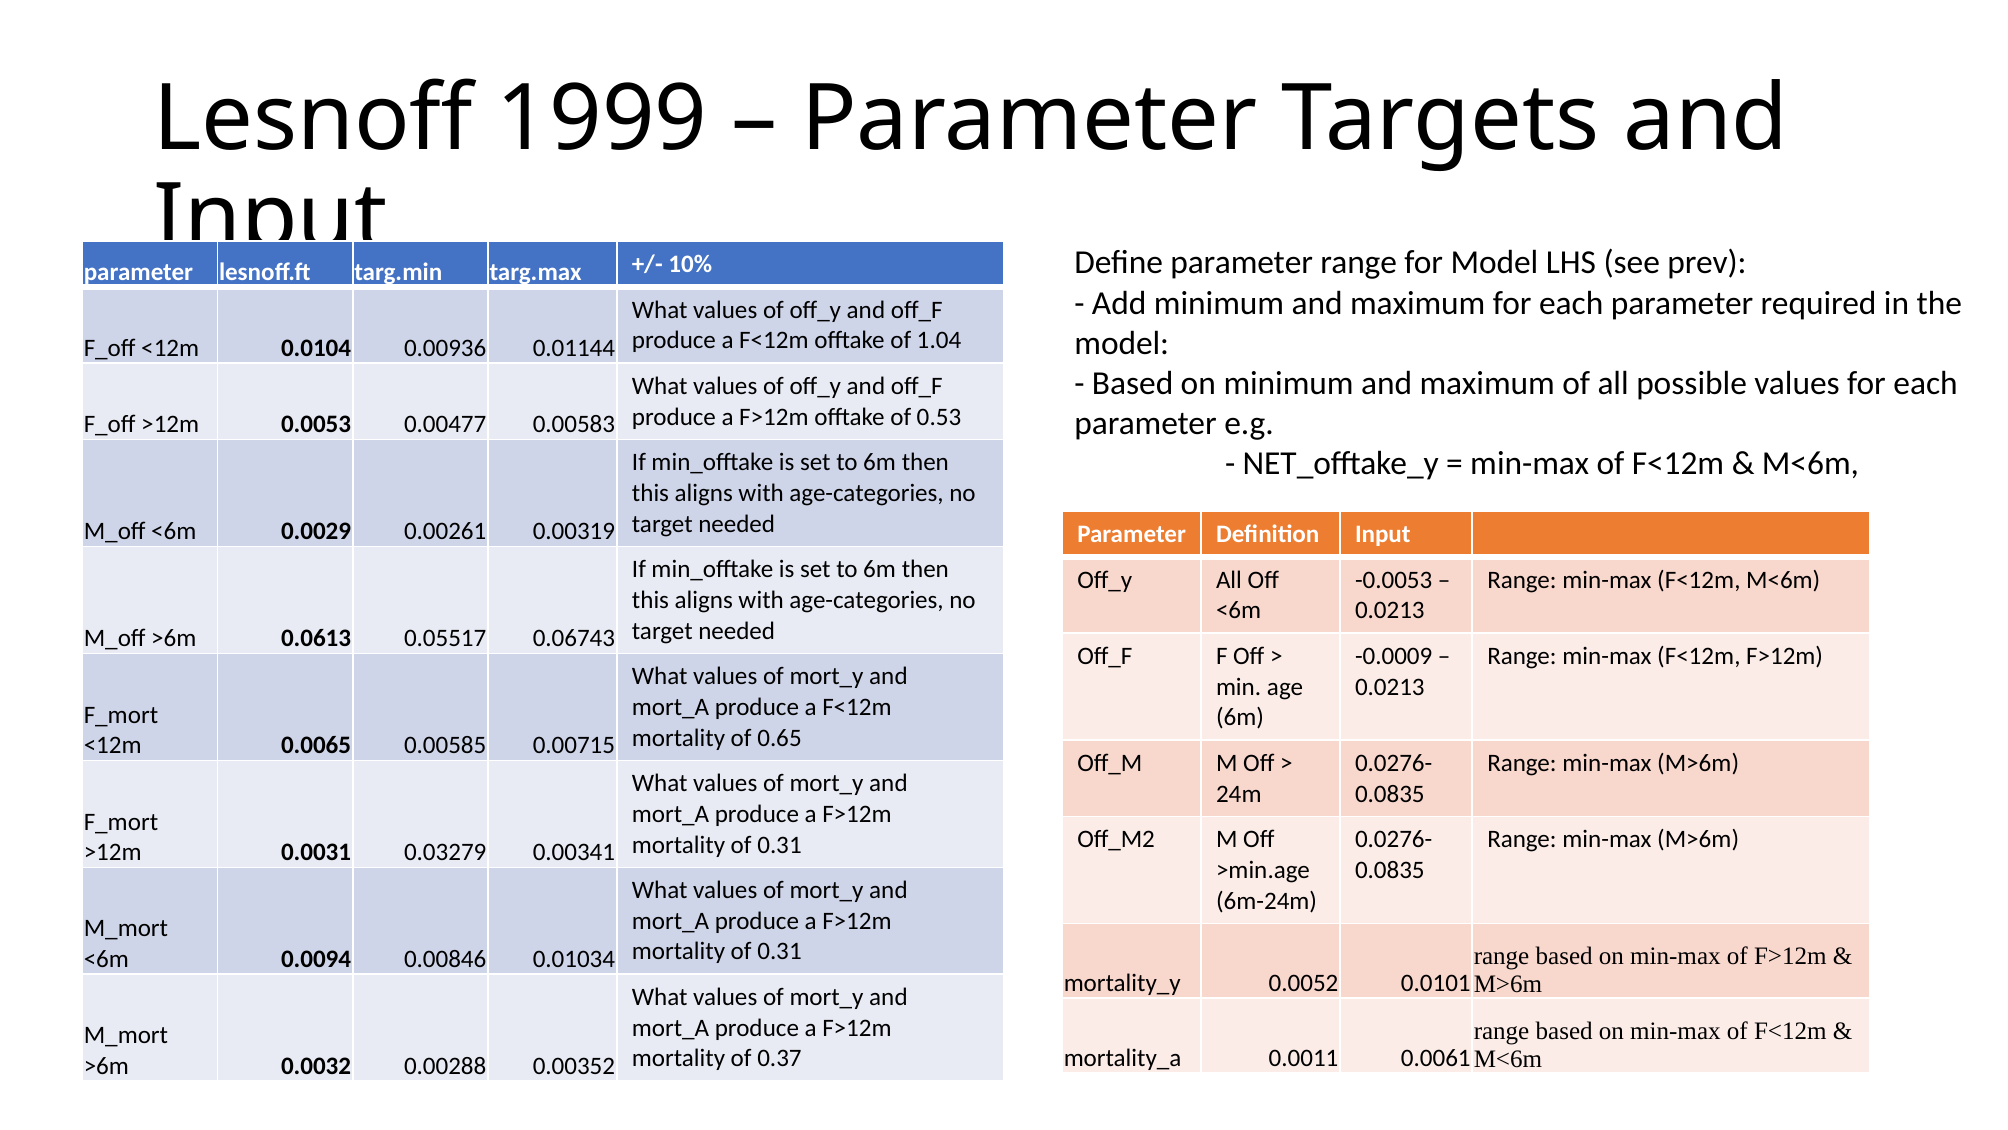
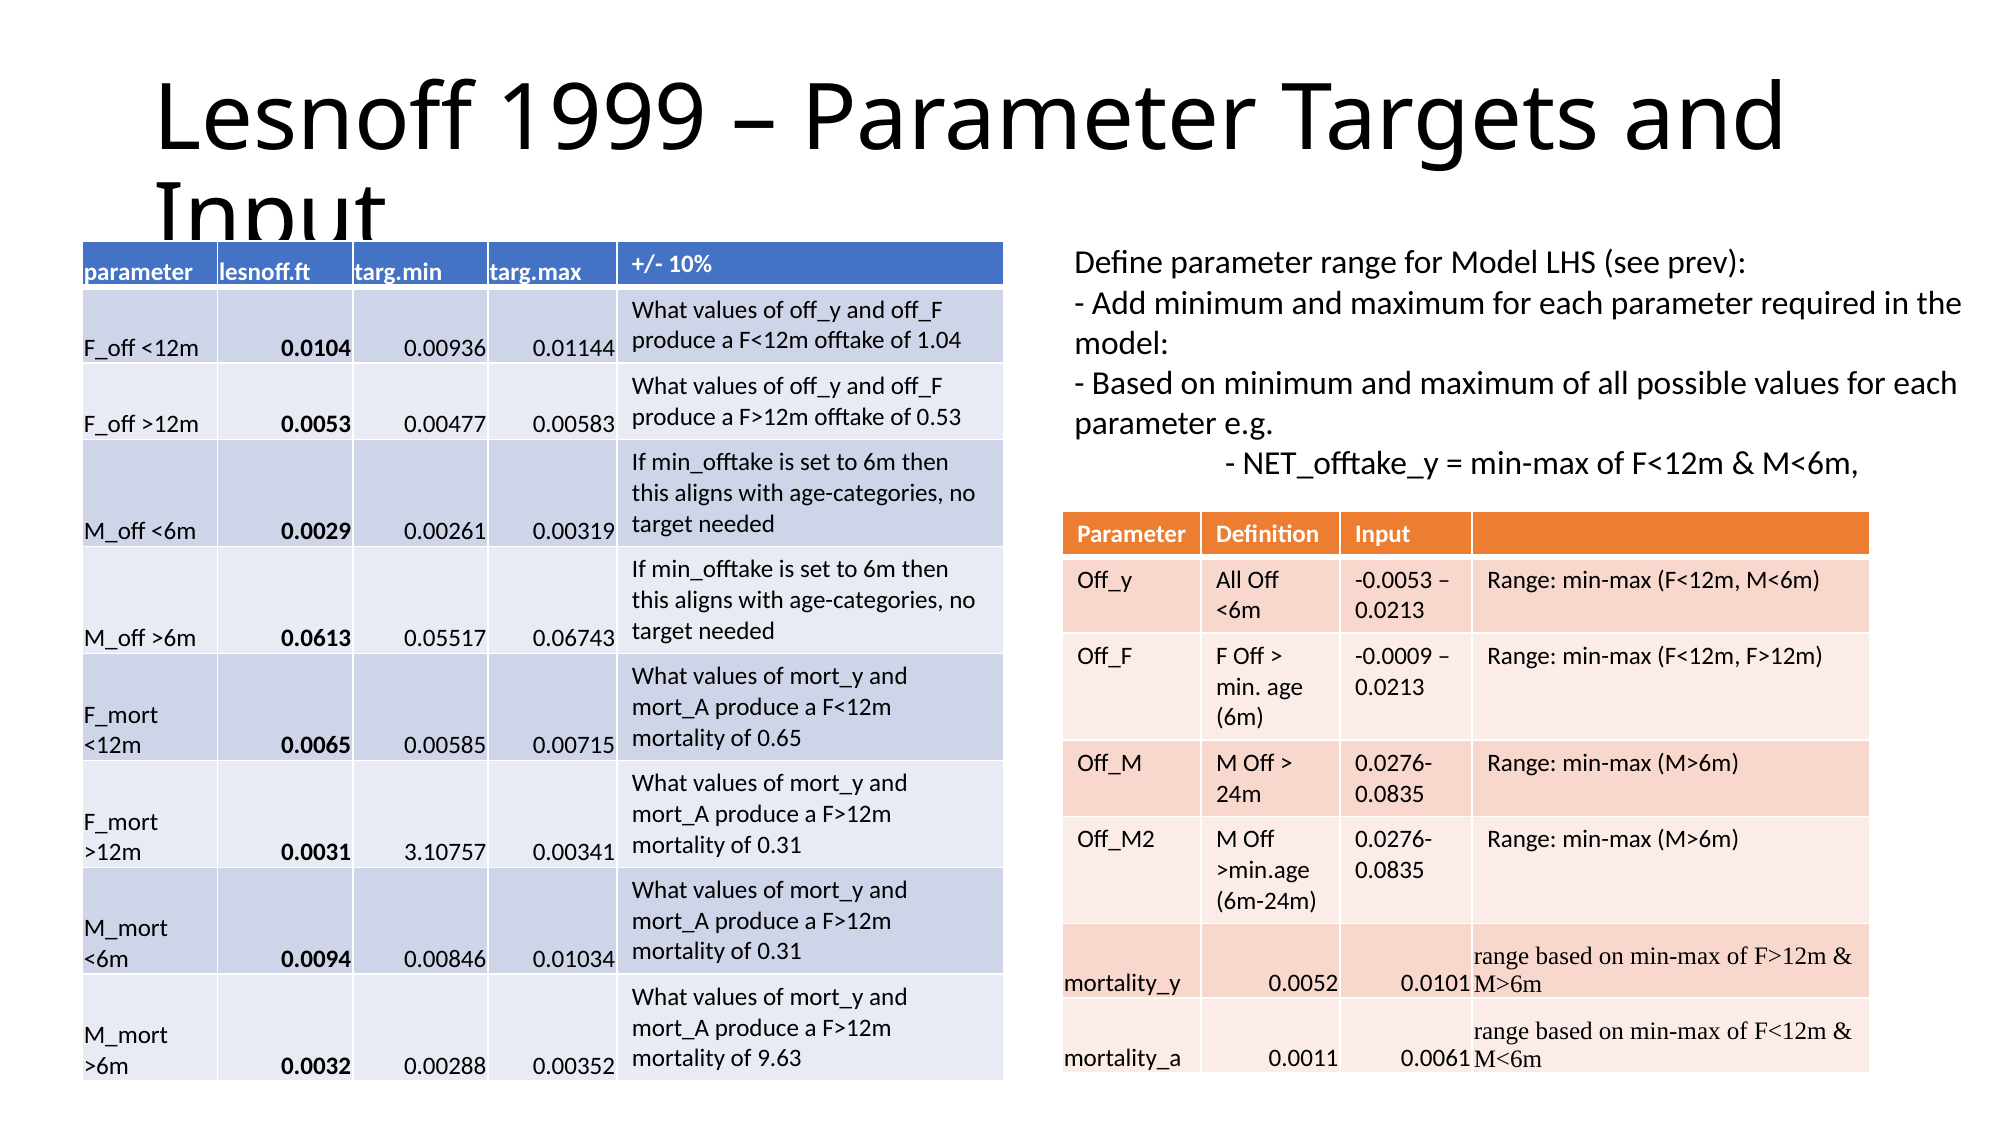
0.03279: 0.03279 -> 3.10757 (445, 852)
0.37: 0.37 -> 9.63 (779, 1058)
